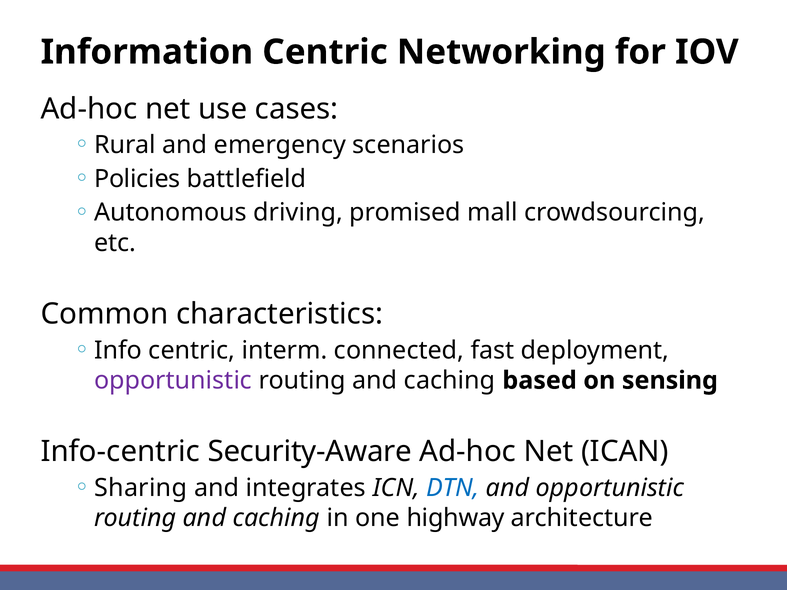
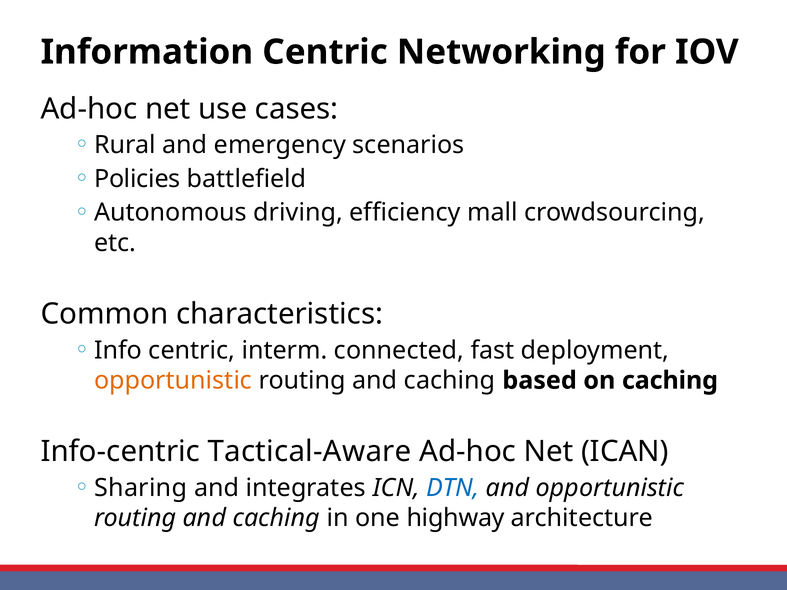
promised: promised -> efficiency (405, 213)
opportunistic colour: purple -> orange (173, 381)
on sensing: sensing -> caching (670, 381)
Security-Aware: Security-Aware -> Tactical-Aware (309, 452)
